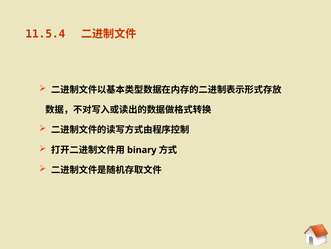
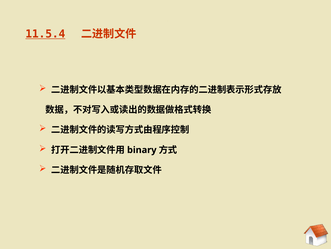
11.5.4 underline: none -> present (45, 34)
